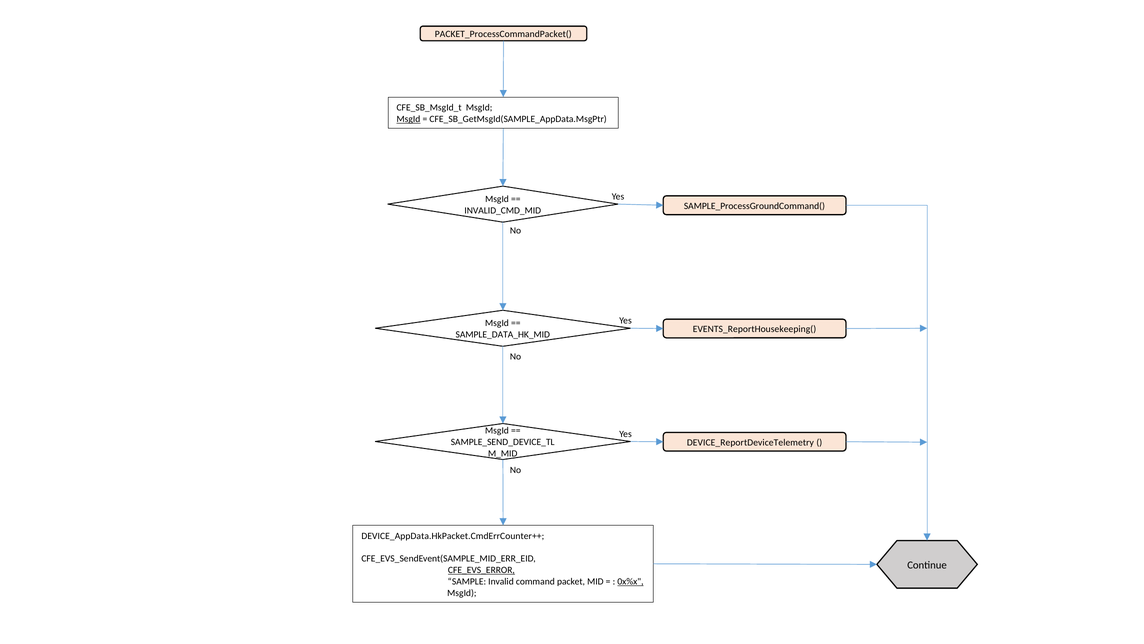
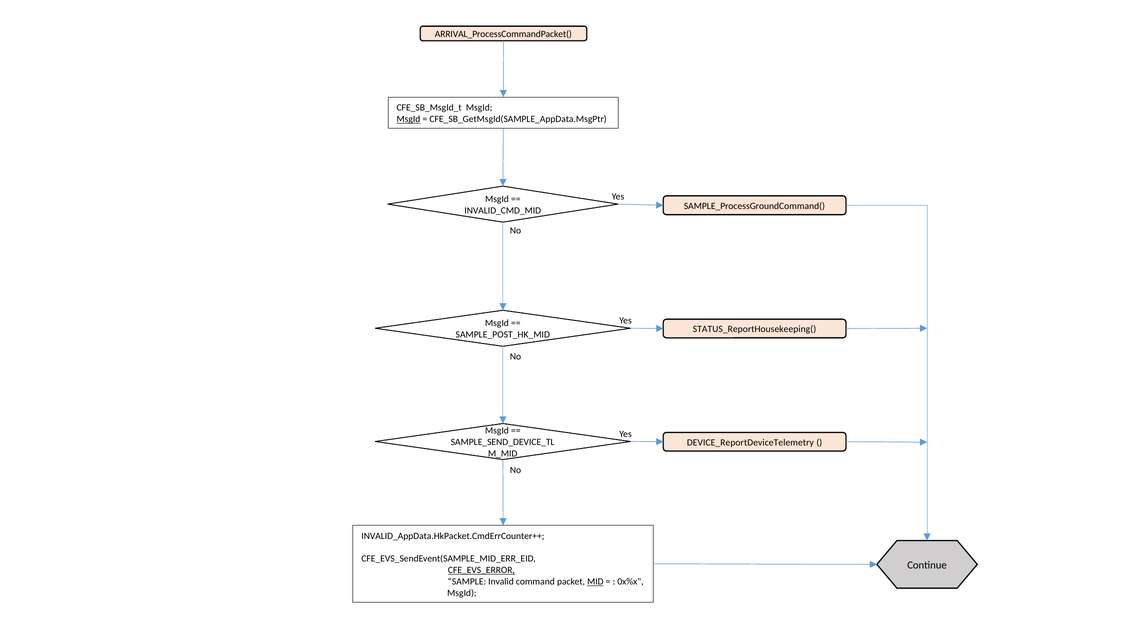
PACKET_ProcessCommandPacket(: PACKET_ProcessCommandPacket( -> ARRIVAL_ProcessCommandPacket( (503, 34)
EVENTS_ReportHousekeeping(: EVENTS_ReportHousekeeping( -> STATUS_ReportHousekeeping( (754, 329)
SAMPLE_DATA_HK_MID: SAMPLE_DATA_HK_MID -> SAMPLE_POST_HK_MID (503, 334)
DEVICE_AppData.HkPacket.CmdErrCounter++: DEVICE_AppData.HkPacket.CmdErrCounter++ -> INVALID_AppData.HkPacket.CmdErrCounter++ (453, 535)
MID underline: none -> present (595, 581)
0x%x underline: present -> none (630, 581)
